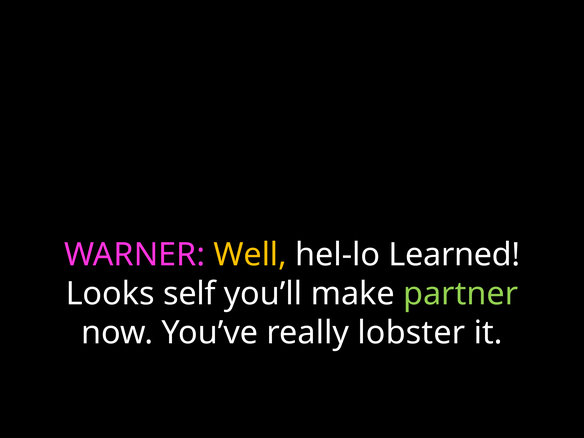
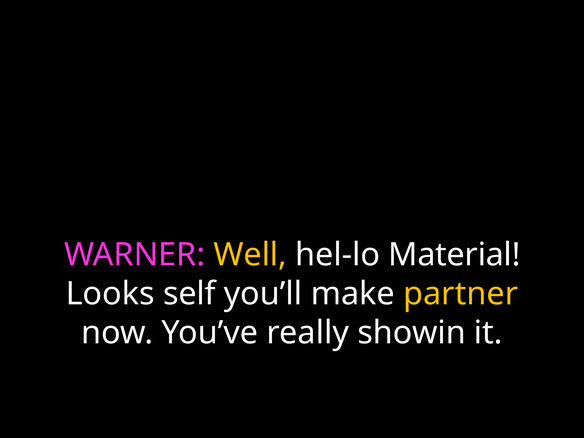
Learned: Learned -> Material (454, 255)
partner colour: light green -> yellow (461, 294)
lobster: lobster -> showin (412, 333)
